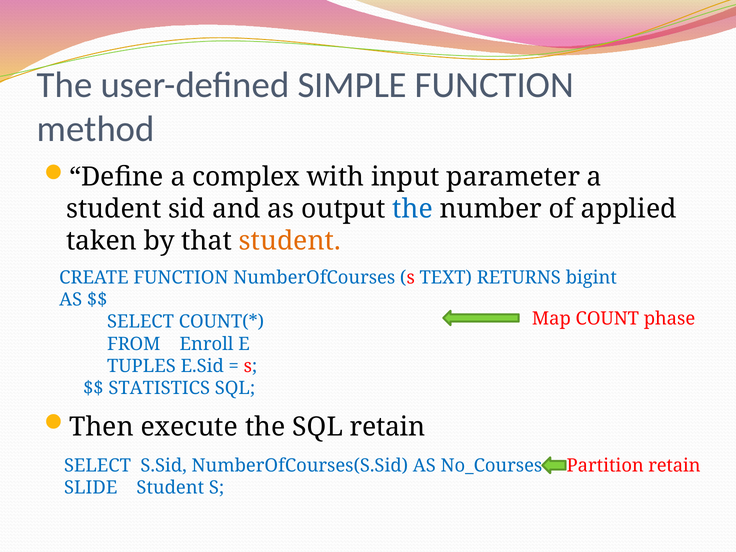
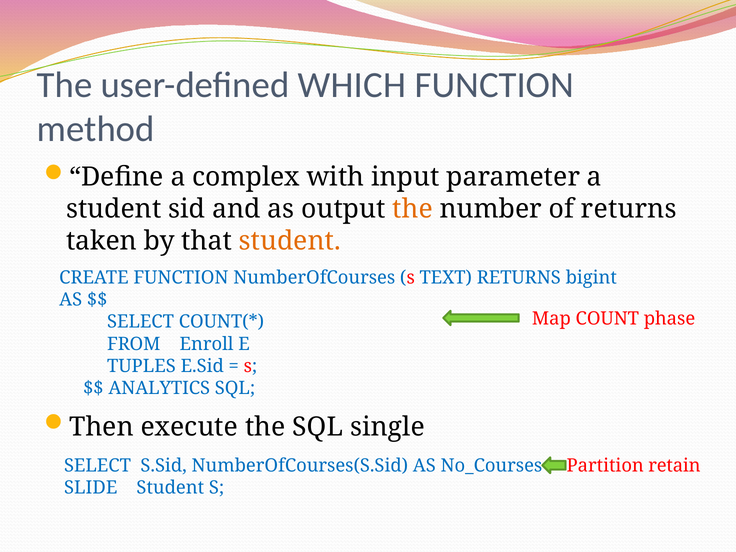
SIMPLE: SIMPLE -> WHICH (352, 85)
the colour: blue -> orange (413, 209)
of applied: applied -> returns (629, 209)
STATISTICS: STATISTICS -> ANALYTICS (159, 388)
SQL retain: retain -> single (387, 427)
